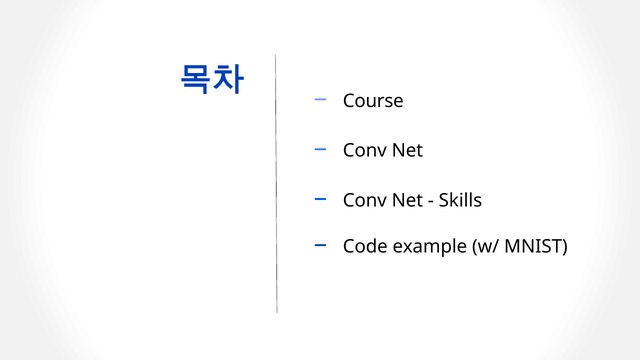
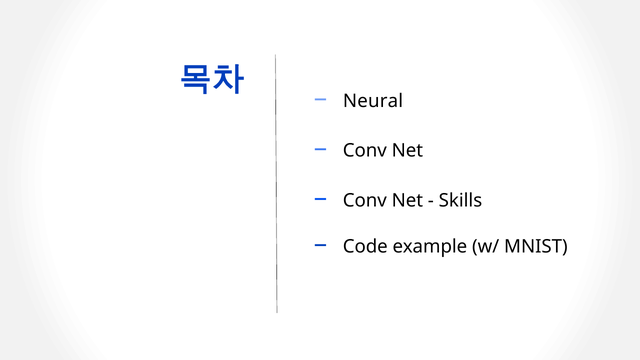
Course: Course -> Neural (373, 101)
